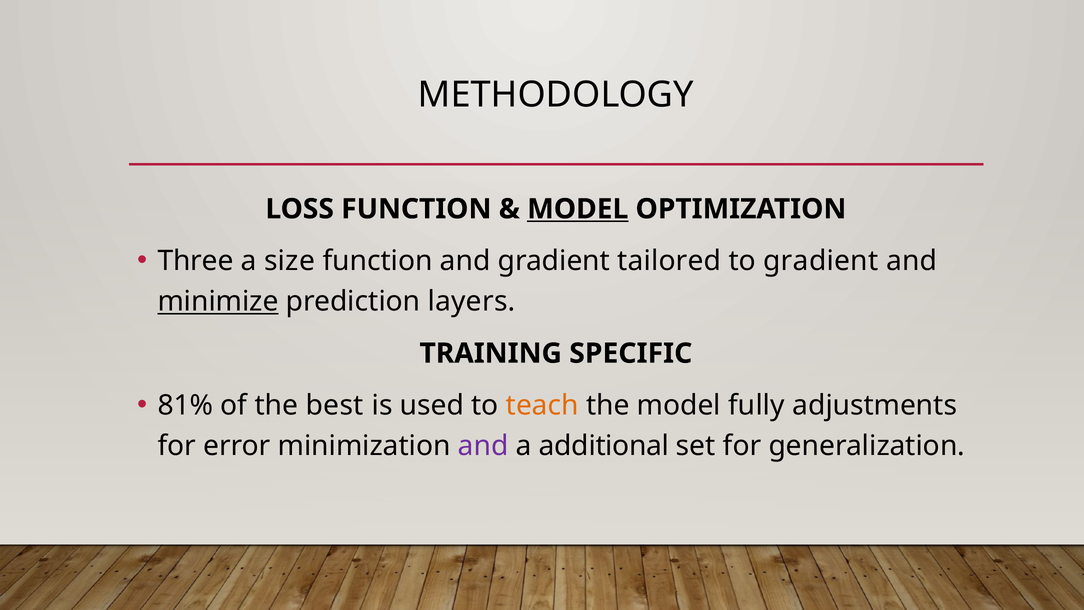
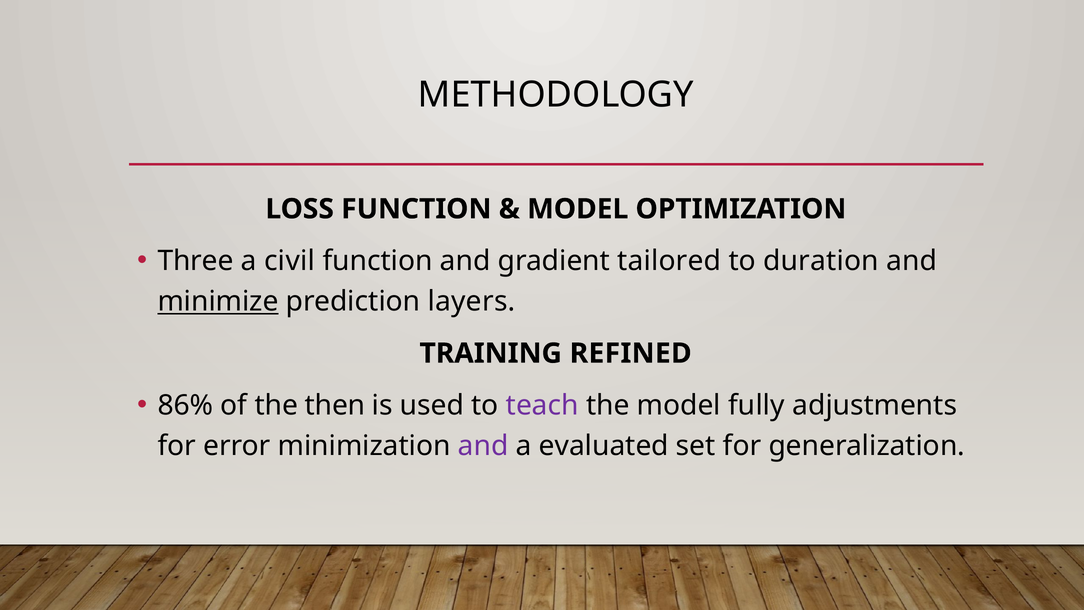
MODEL underline: present -> none (578, 209)
size: size -> civil (290, 261)
to gradient: gradient -> duration (821, 261)
SPECIFIC: SPECIFIC -> REFINED (631, 353)
81%: 81% -> 86% (185, 405)
best: best -> then (335, 405)
teach colour: orange -> purple (542, 405)
additional: additional -> evaluated (604, 446)
